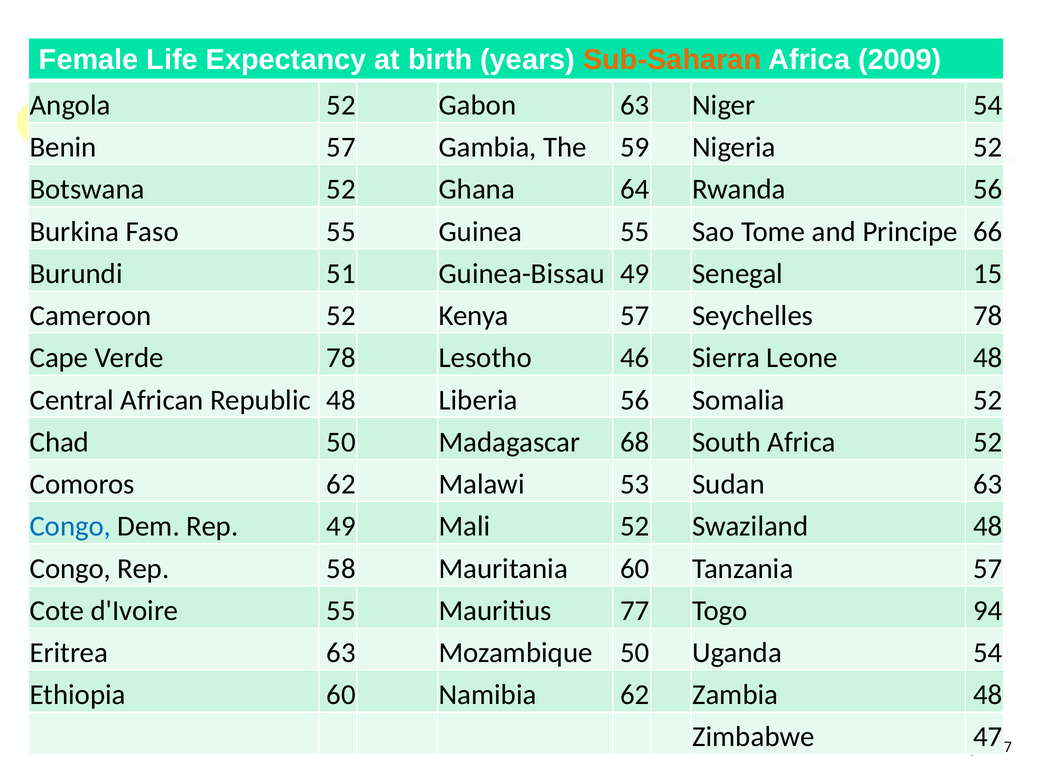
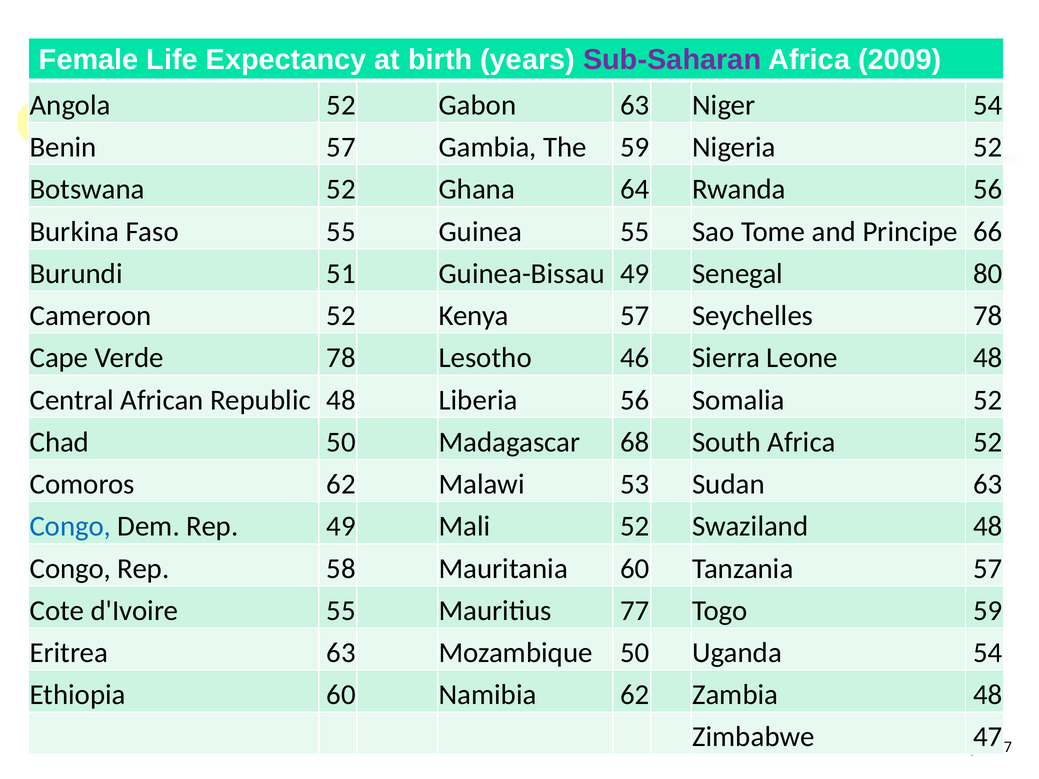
Sub-Saharan colour: orange -> purple (672, 60)
15: 15 -> 80 (988, 274)
Togo 94: 94 -> 59 (988, 611)
